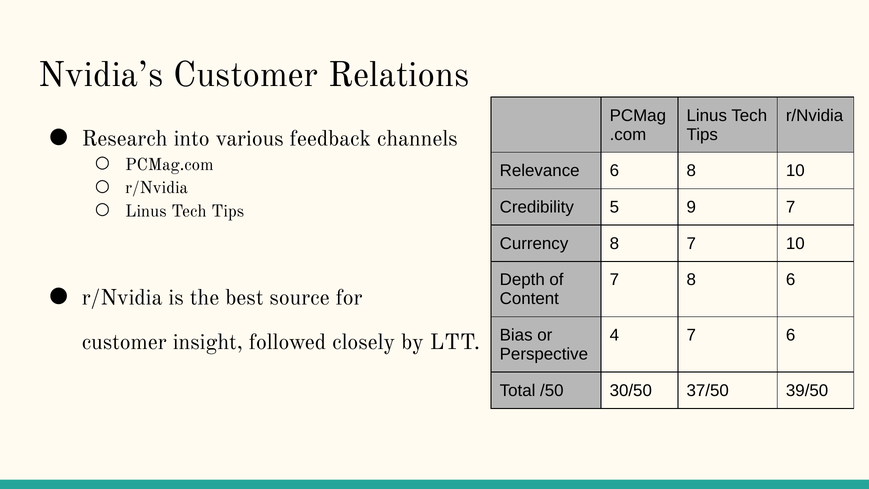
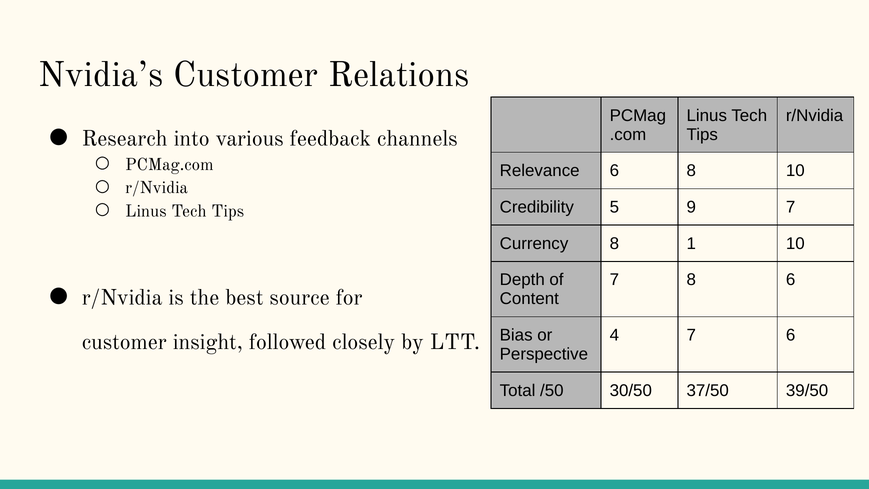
8 7: 7 -> 1 (691, 243)
